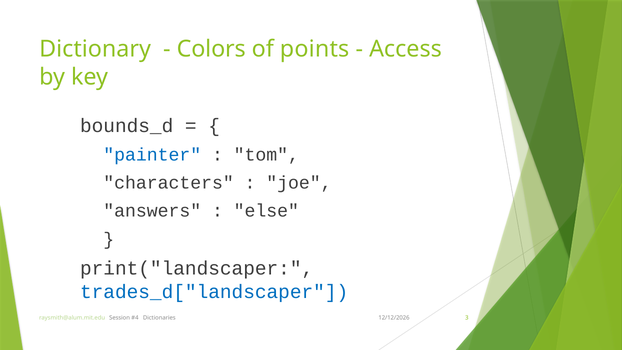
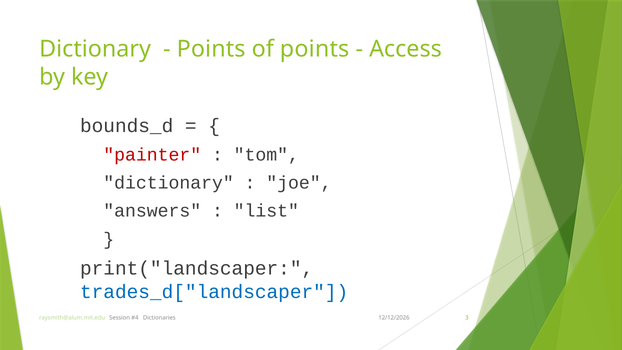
Colors: Colors -> Points (211, 49)
painter colour: blue -> red (152, 154)
characters: characters -> dictionary (169, 183)
else: else -> list (266, 211)
